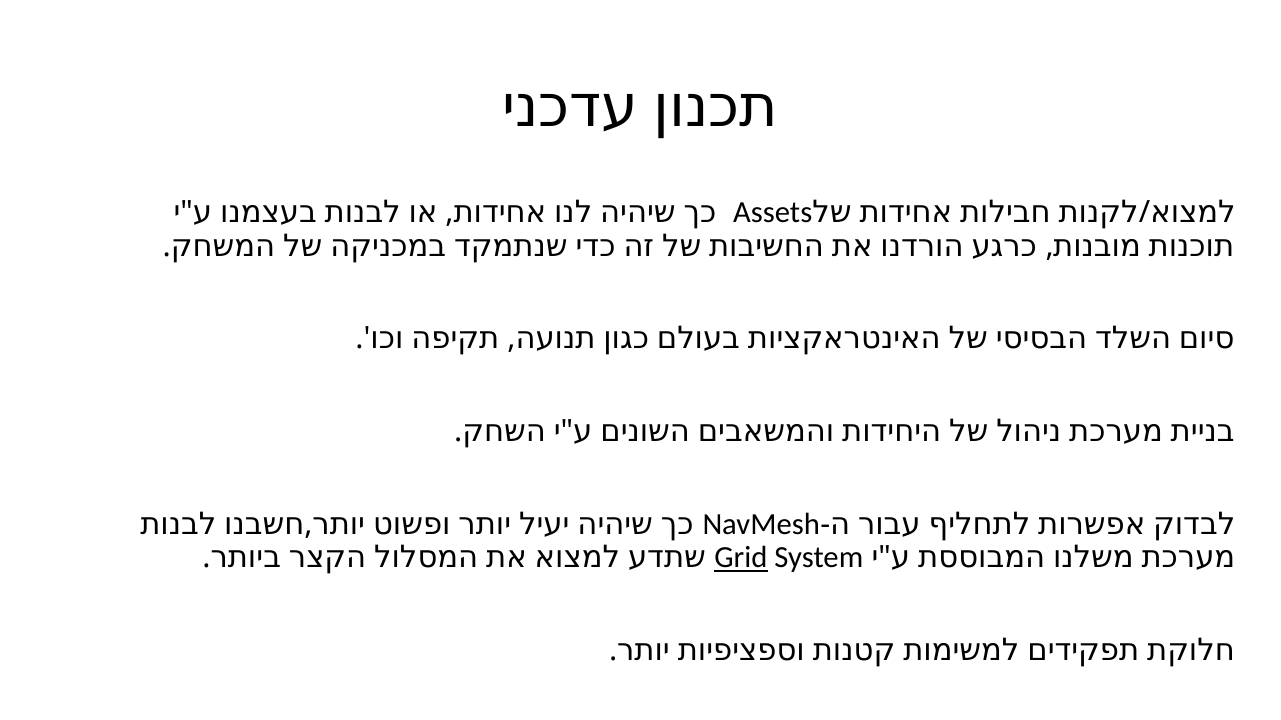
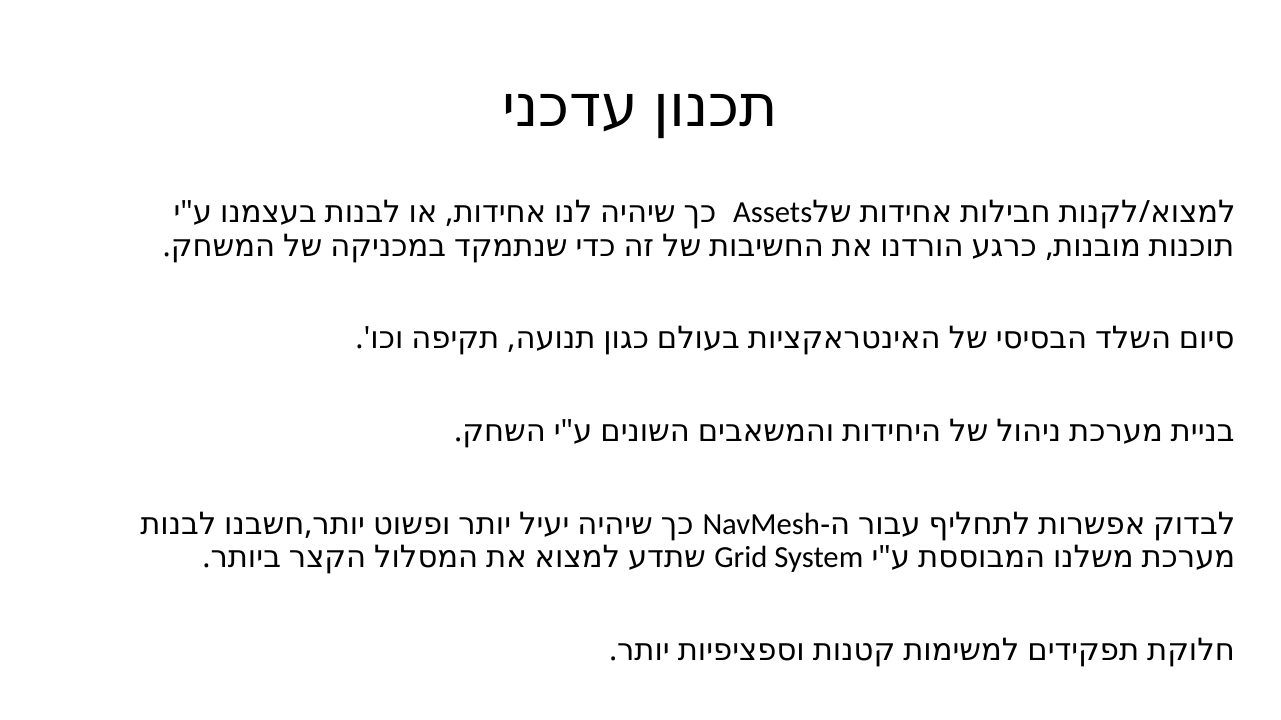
Grid underline: present -> none (741, 558)
